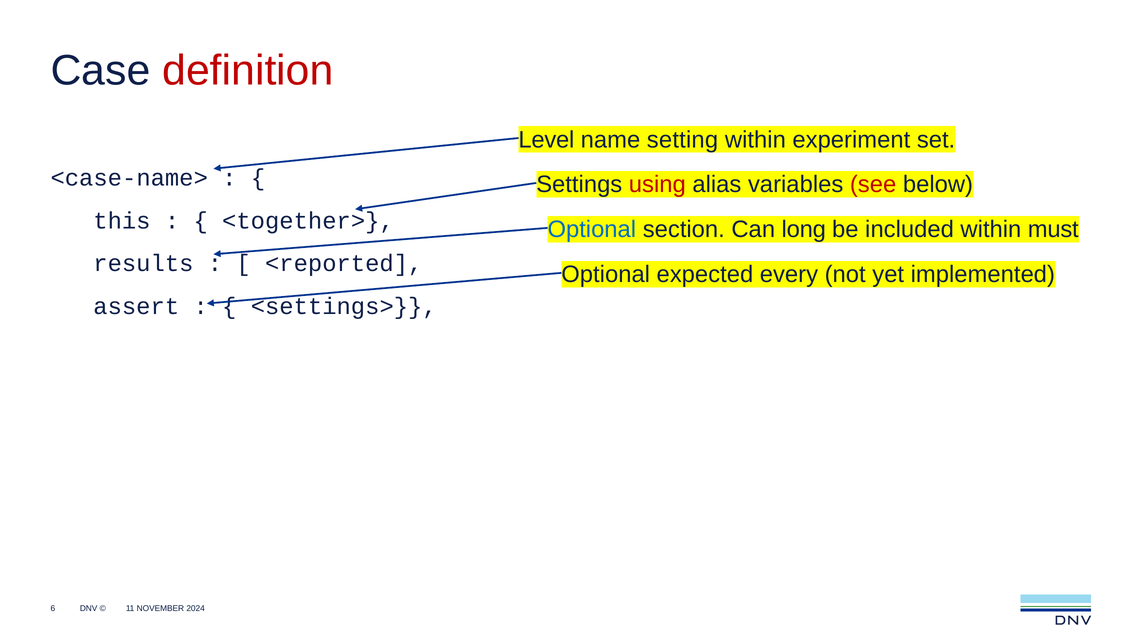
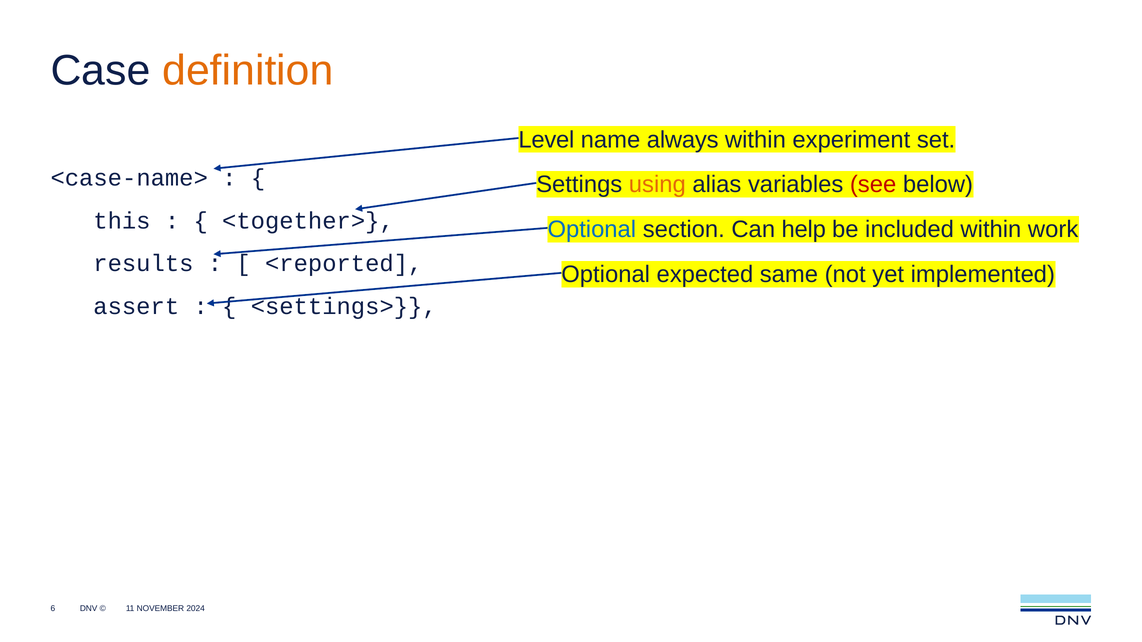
definition colour: red -> orange (248, 71)
setting: setting -> always (683, 140)
using colour: red -> orange (657, 185)
long: long -> help (804, 230)
must: must -> work (1053, 230)
every: every -> same (789, 275)
